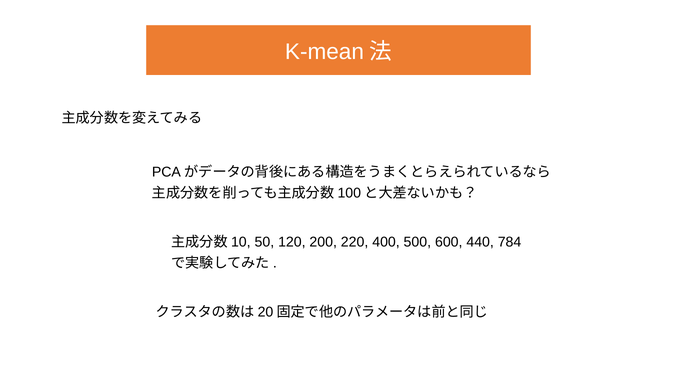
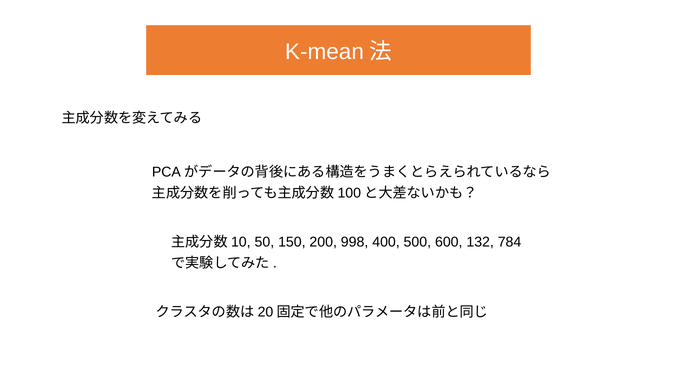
120: 120 -> 150 (292, 242)
220: 220 -> 998 (355, 242)
440: 440 -> 132 (480, 242)
